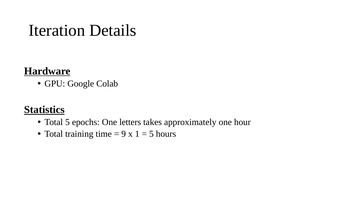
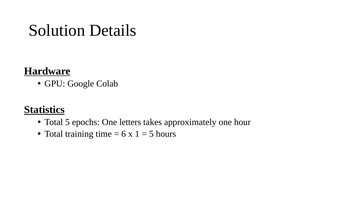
Iteration: Iteration -> Solution (57, 31)
9: 9 -> 6 (124, 134)
